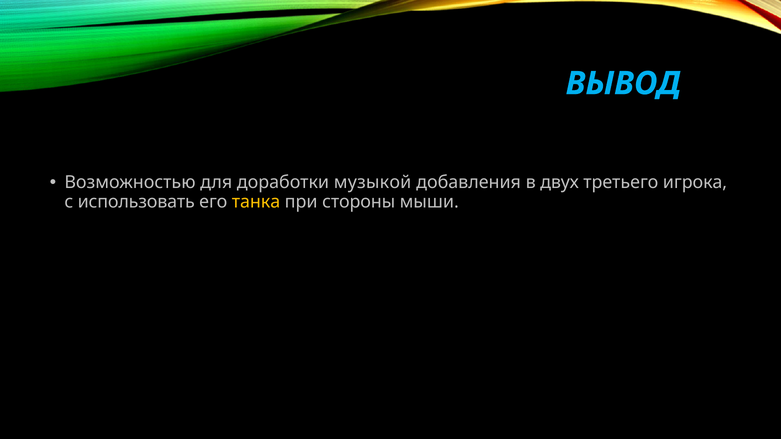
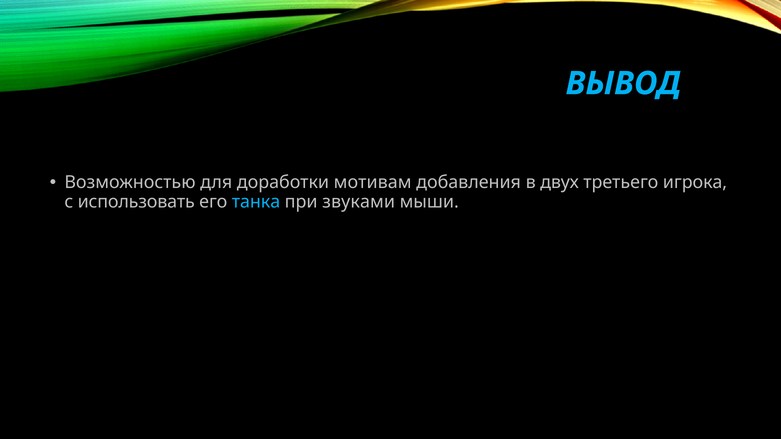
музыкой: музыкой -> мотивам (373, 183)
танка colour: yellow -> light blue (256, 202)
стороны: стороны -> звуками (359, 202)
